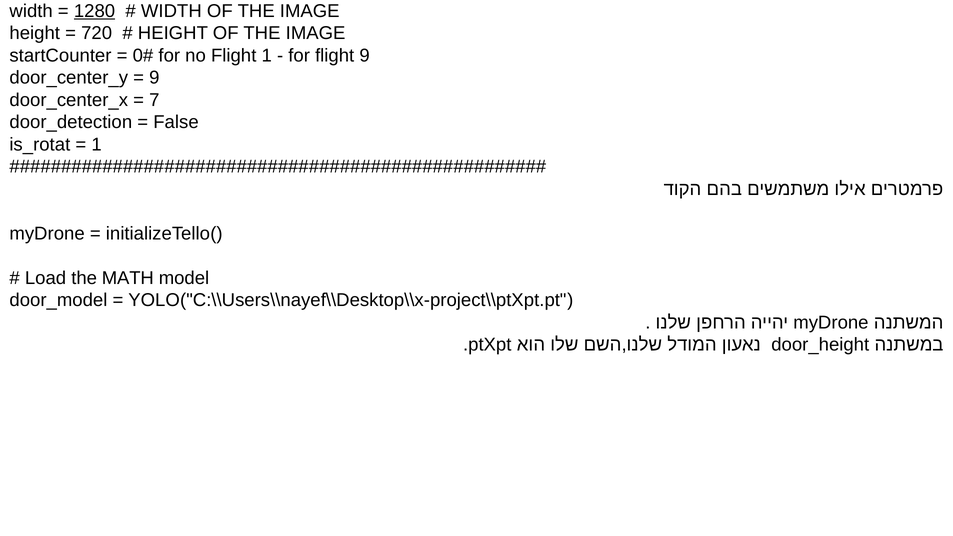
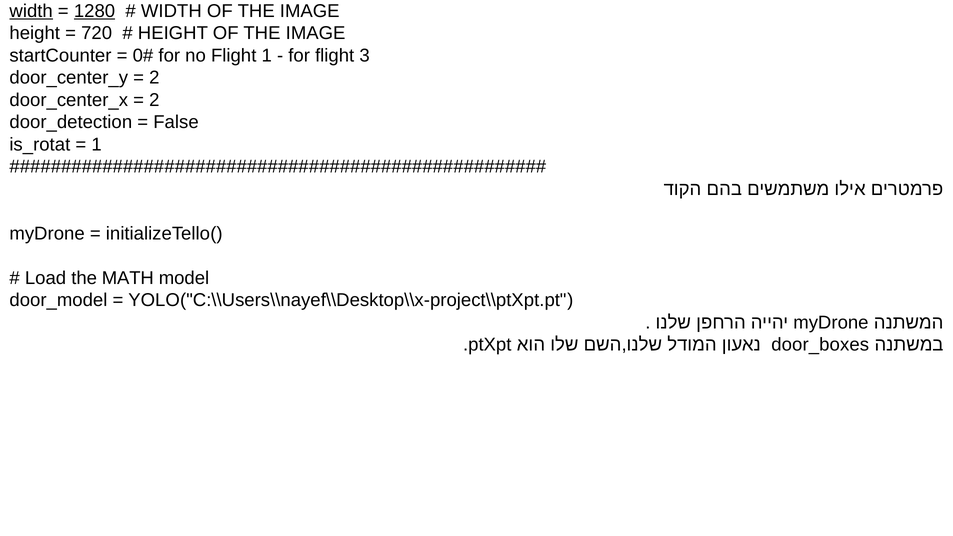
width underline: none -> present (31, 11)
flight 9: 9 -> 3 (365, 56)
9: 9 -> 2 (154, 78)
7: 7 -> 2 (154, 100)
door_height: door_height -> door_boxes (820, 345)
